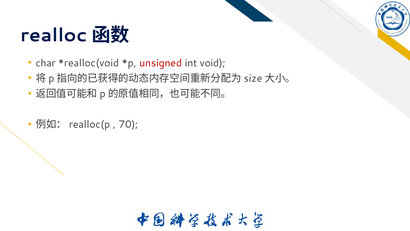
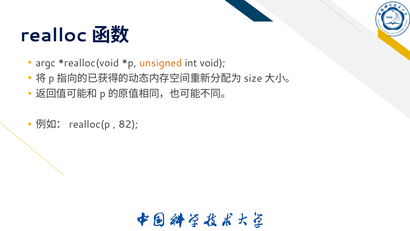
char: char -> argc (46, 63)
unsigned colour: red -> orange (161, 63)
70: 70 -> 82 (128, 124)
